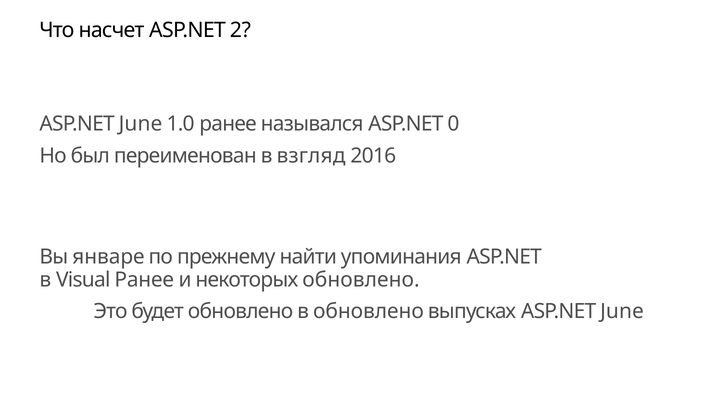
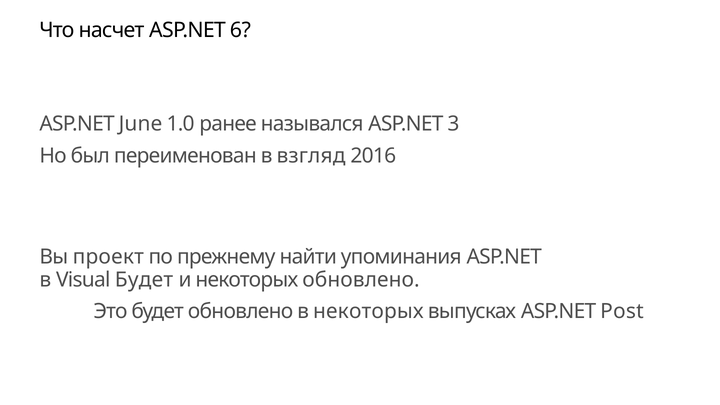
2: 2 -> 6 (240, 30)
0: 0 -> 3 (453, 124)
январе: январе -> проект (108, 257)
Visual Ранее: Ранее -> Будет (144, 280)
в обновлено: обновлено -> некоторых (368, 311)
выпусках ASP.NET June: June -> Post (622, 311)
